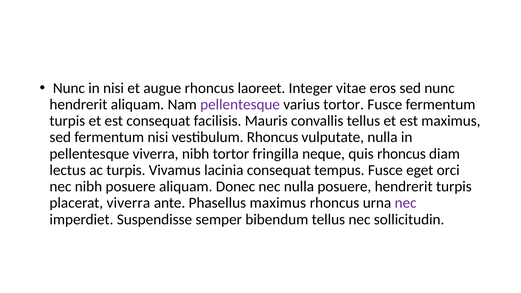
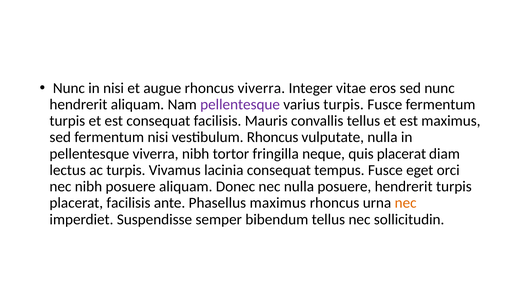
rhoncus laoreet: laoreet -> viverra (261, 88)
varius tortor: tortor -> turpis (344, 105)
quis rhoncus: rhoncus -> placerat (401, 154)
placerat viverra: viverra -> facilisis (128, 203)
nec colour: purple -> orange (406, 203)
